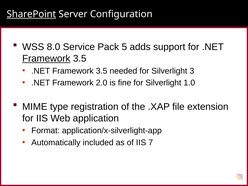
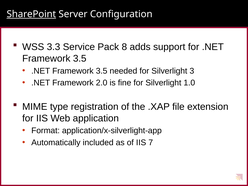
8.0: 8.0 -> 3.3 (54, 47)
5: 5 -> 8 (124, 47)
Framework underline: present -> none (46, 59)
